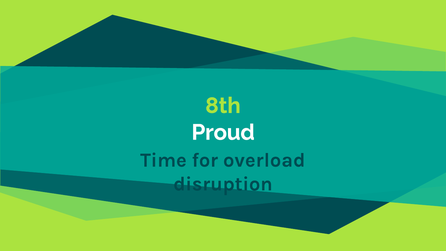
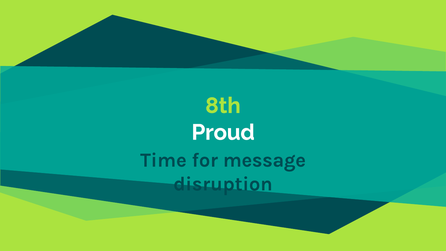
overload: overload -> message (264, 160)
